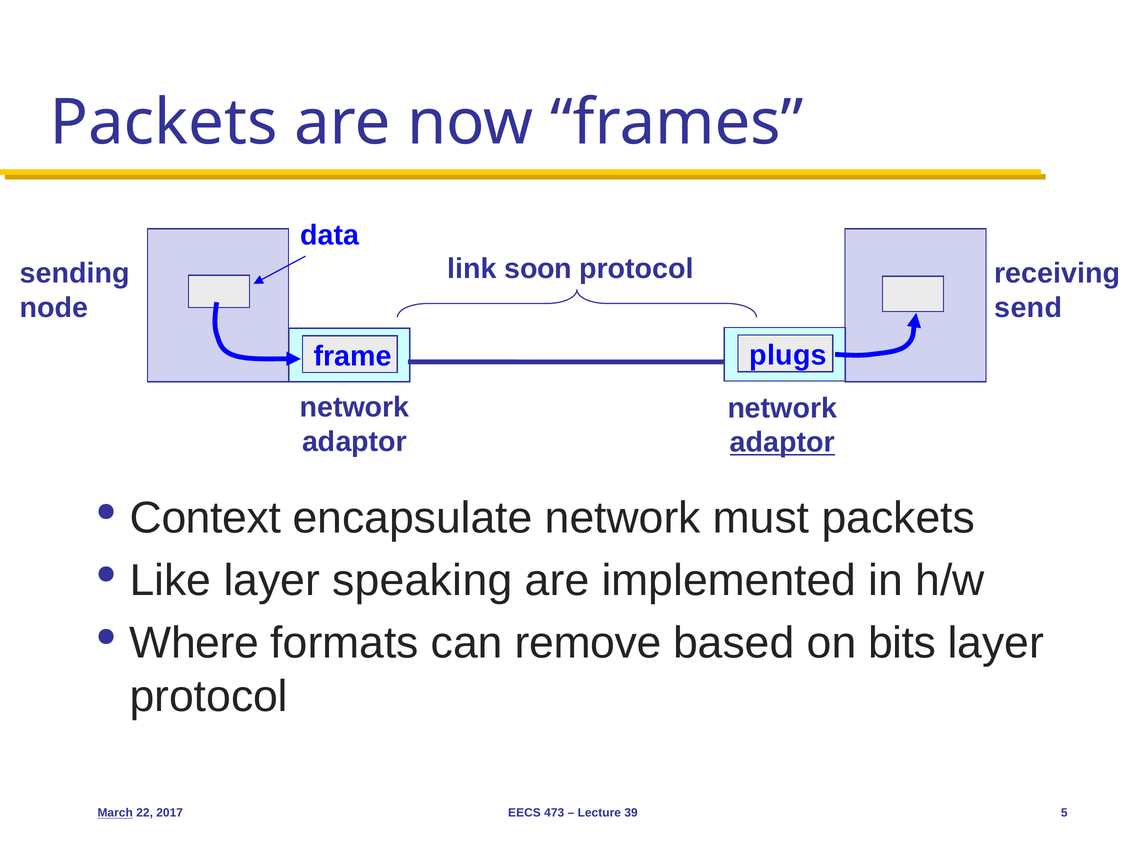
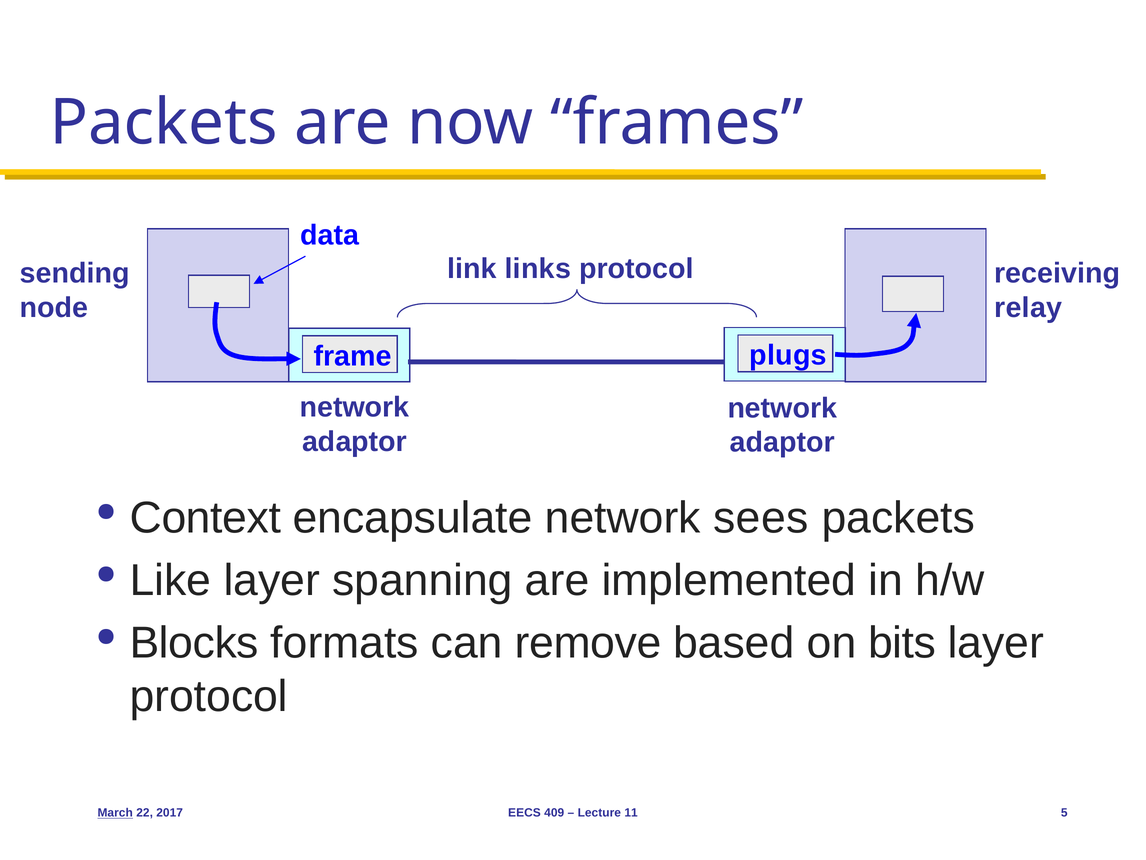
soon: soon -> links (538, 268)
send: send -> relay (1028, 308)
adaptor underline: present -> none (782, 442)
must: must -> sees (761, 518)
speaking: speaking -> spanning (422, 580)
Where: Where -> Blocks (194, 643)
473: 473 -> 409 (554, 813)
39: 39 -> 11 (631, 813)
